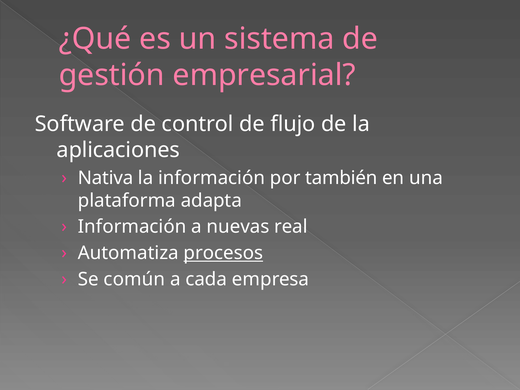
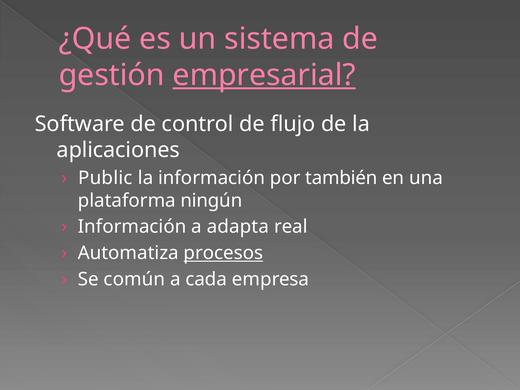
empresarial underline: none -> present (264, 75)
Nativa: Nativa -> Public (105, 178)
adapta: adapta -> ningún (211, 200)
nuevas: nuevas -> adapta (238, 227)
